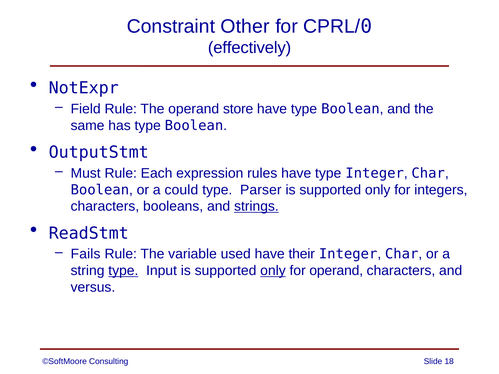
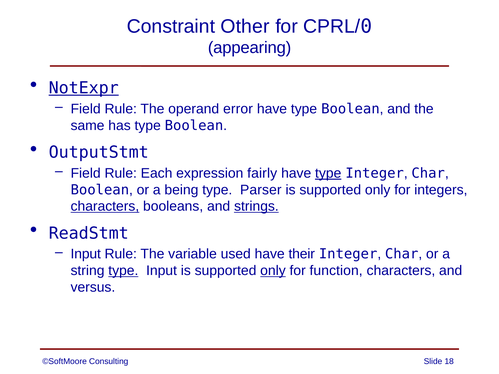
effectively: effectively -> appearing (250, 48)
NotExpr underline: none -> present (84, 88)
store: store -> error (238, 109)
Must: Must -> Field (86, 173)
rules: rules -> fairly (262, 173)
type underline: none -> present (328, 173)
could: could -> being (181, 190)
characters underline: none -> present (105, 207)
Fails: Fails -> Input (86, 254)
for operand: operand -> function (336, 271)
